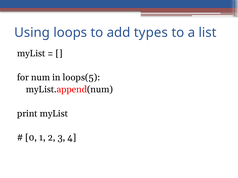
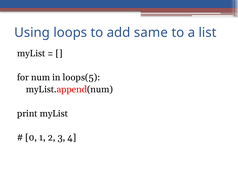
types: types -> same (151, 33)
